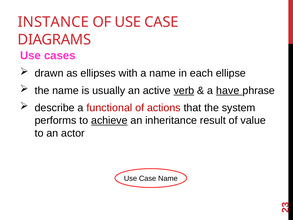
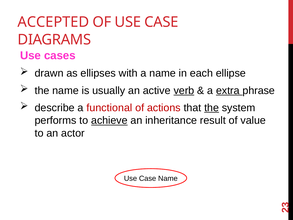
INSTANCE: INSTANCE -> ACCEPTED (53, 22)
have: have -> extra (228, 90)
the underline: none -> present (212, 108)
